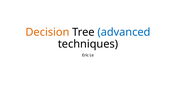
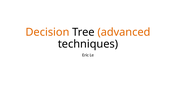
advanced colour: blue -> orange (124, 32)
